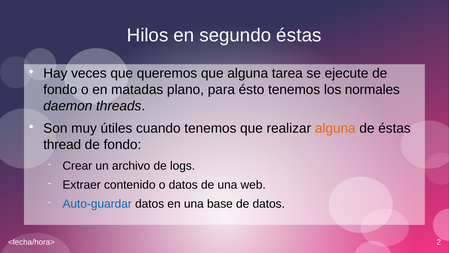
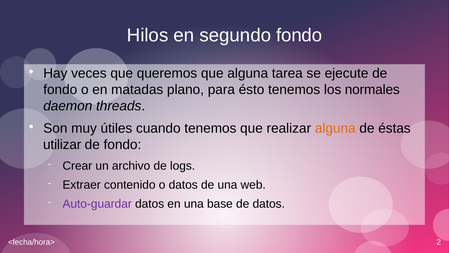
segundo éstas: éstas -> fondo (299, 35)
thread: thread -> utilizar (62, 144)
Auto-guardar colour: blue -> purple (97, 204)
